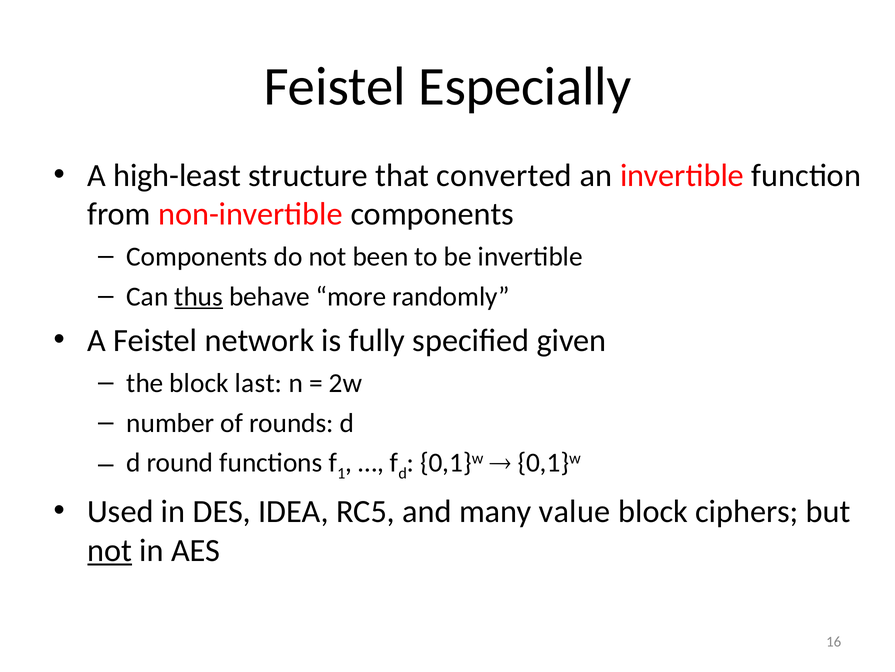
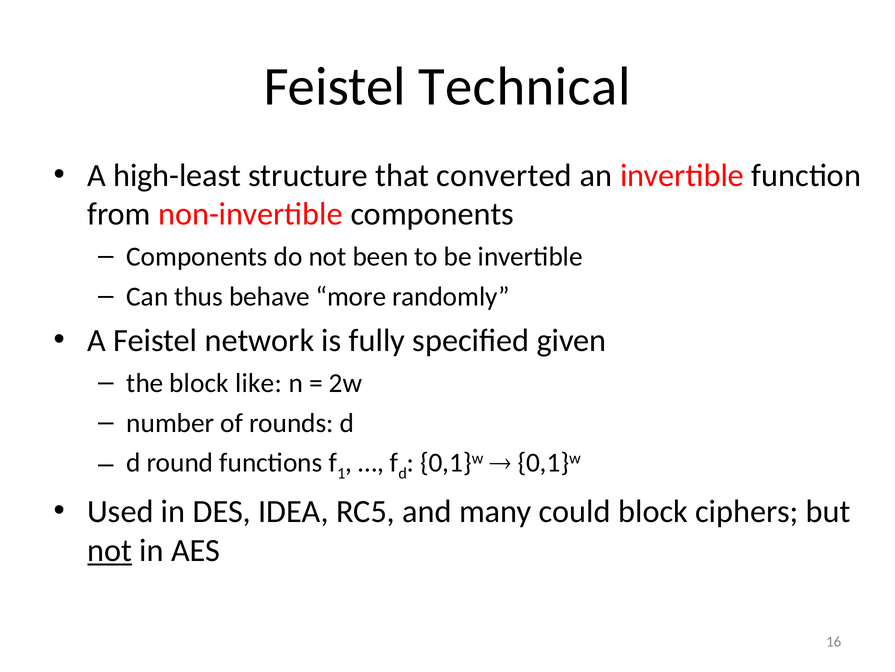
Especially: Especially -> Technical (524, 87)
thus underline: present -> none (199, 296)
last: last -> like (258, 383)
value: value -> could (575, 511)
